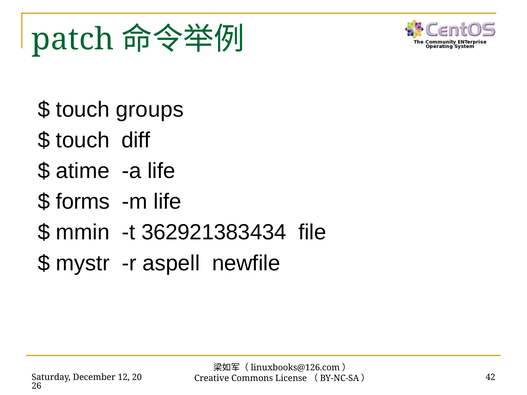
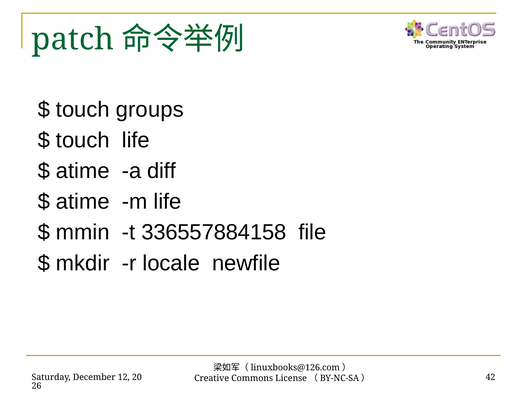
touch diff: diff -> life (136, 140)
a life: life -> diff (162, 171)
forms: forms -> atime (83, 202)
362921383434: 362921383434 -> 336557884158 (214, 233)
mystr: mystr -> mkdir (83, 263)
aspell: aspell -> locale (171, 263)
